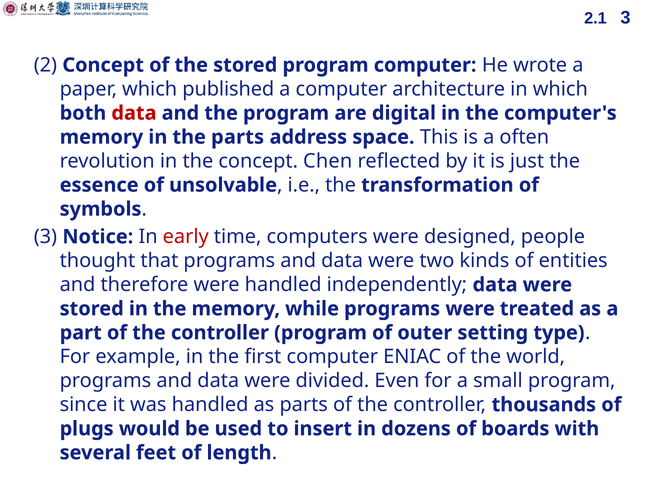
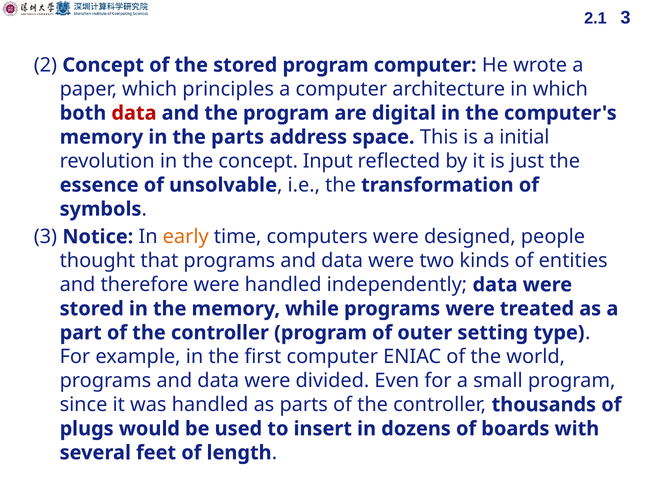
published: published -> principles (228, 89)
often: often -> initial (524, 137)
Chen: Chen -> Input (328, 161)
early colour: red -> orange (186, 236)
